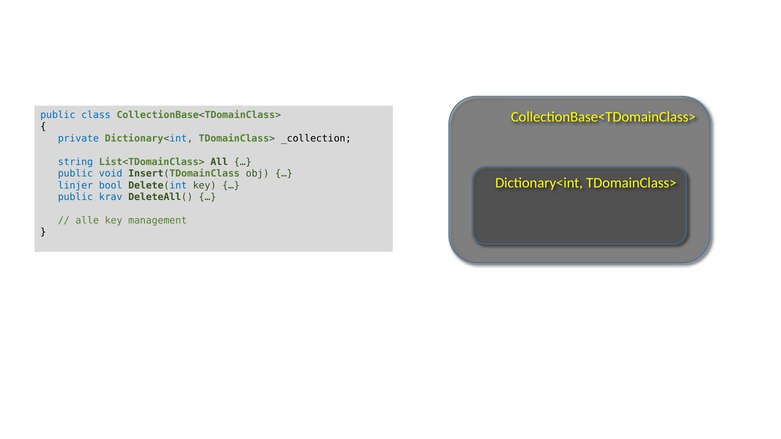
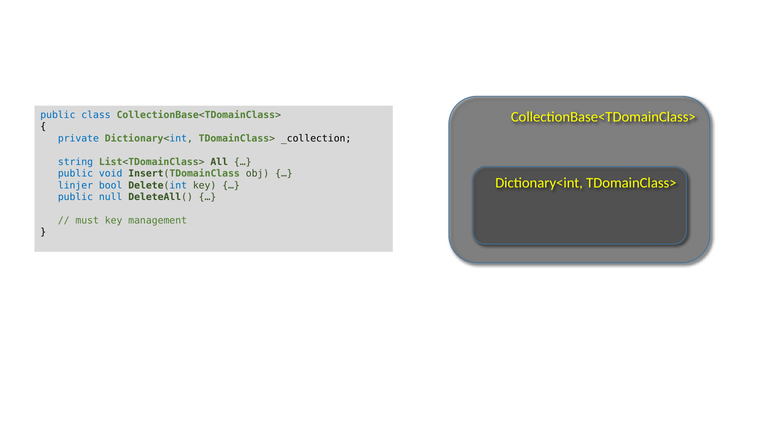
krav: krav -> null (111, 197)
alle: alle -> must (87, 221)
